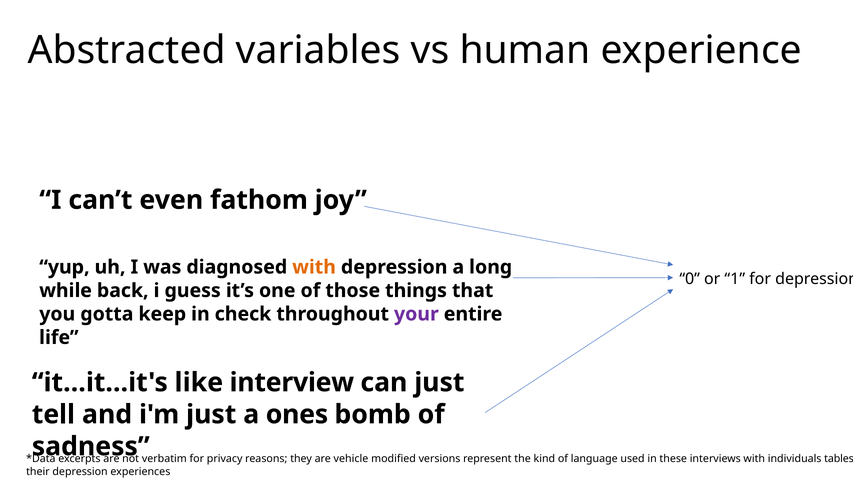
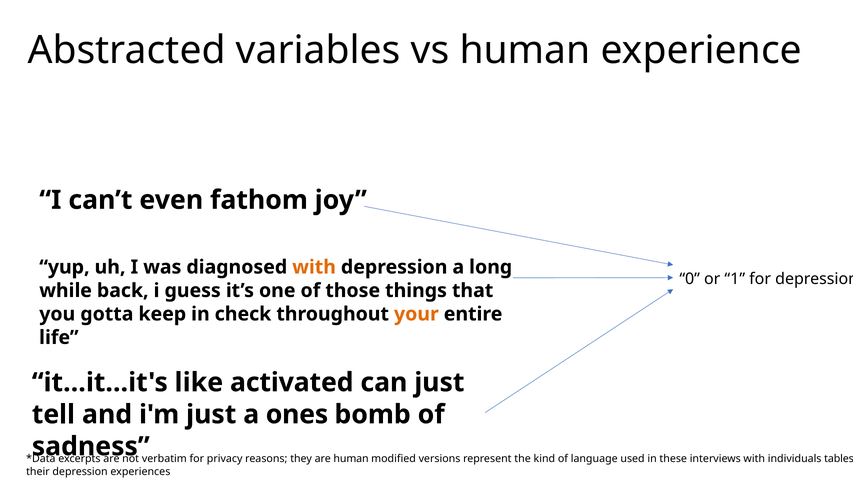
your colour: purple -> orange (416, 314)
interview: interview -> activated (292, 382)
are vehicle: vehicle -> human (351, 459)
